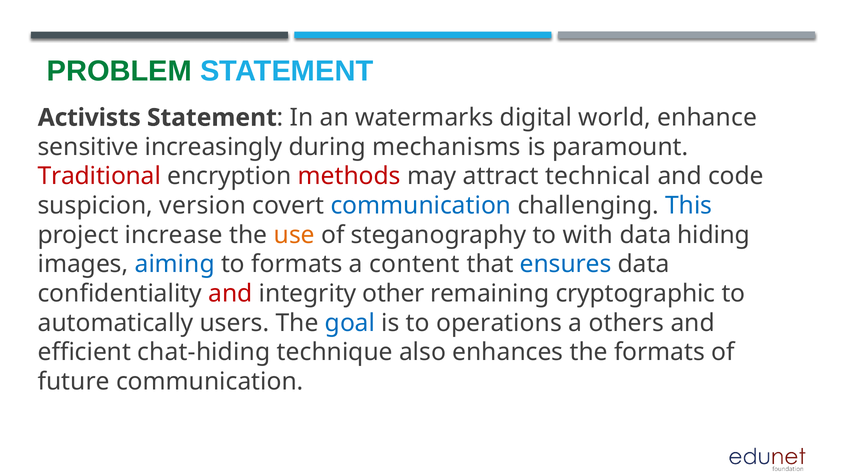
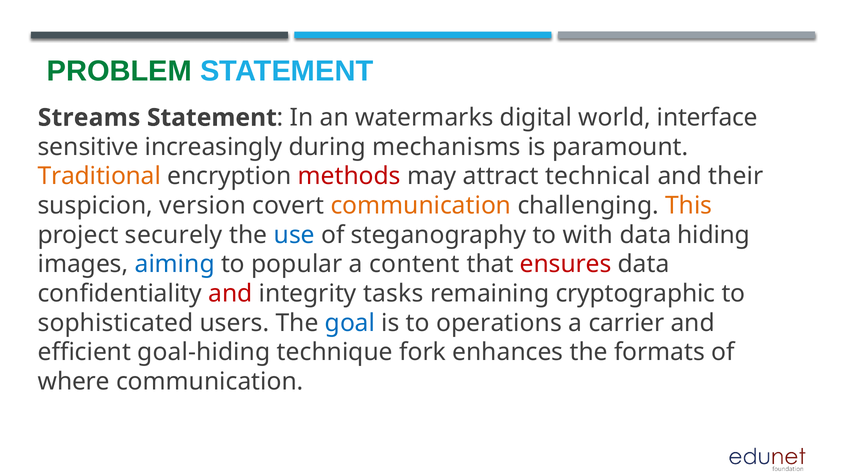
Activists: Activists -> Streams (89, 118)
enhance: enhance -> interface (707, 118)
Traditional colour: red -> orange (99, 176)
code: code -> their (736, 176)
communication colour: blue -> orange (421, 206)
This colour: blue -> orange (689, 206)
increase: increase -> securely (174, 235)
use colour: orange -> blue (294, 235)
to formats: formats -> popular (297, 264)
ensures colour: blue -> red (566, 264)
other: other -> tasks (393, 294)
automatically: automatically -> sophisticated (116, 323)
others: others -> carrier (626, 323)
chat-hiding: chat-hiding -> goal-hiding (204, 352)
also: also -> fork (422, 352)
future: future -> where (74, 382)
